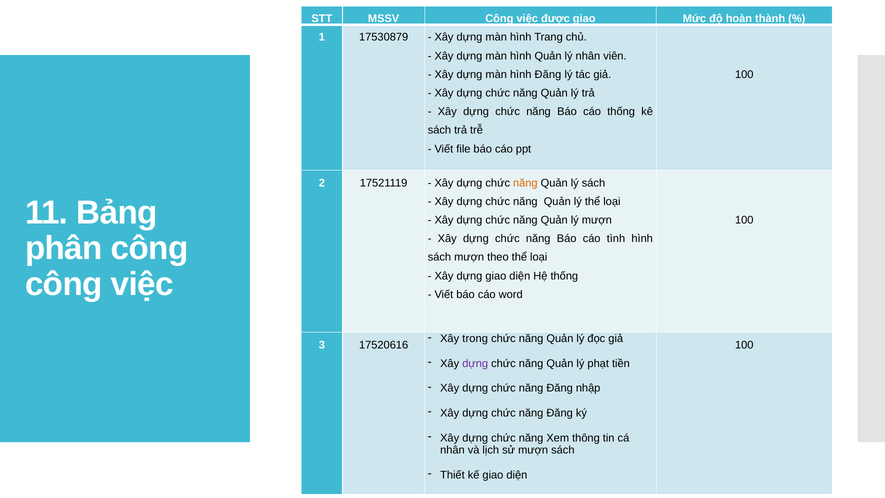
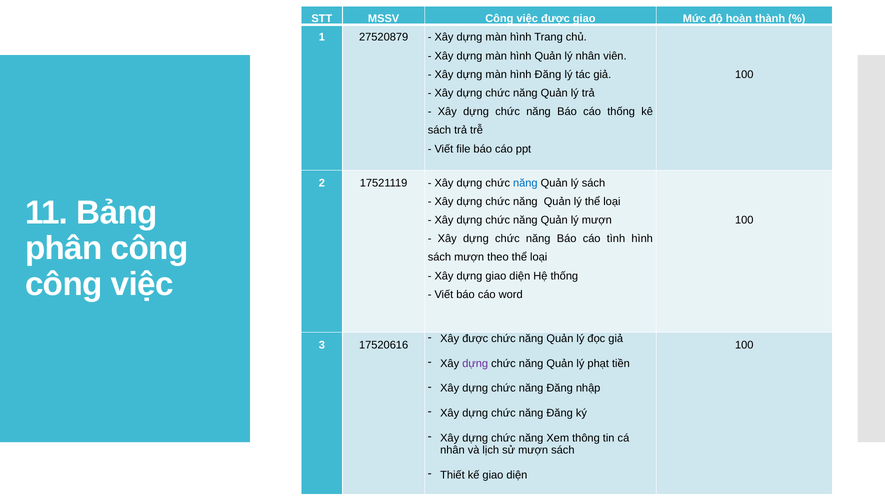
17530879: 17530879 -> 27520879 (384, 37)
năng colour: orange -> blue (525, 183)
Xây trong: trong -> được (475, 339)
